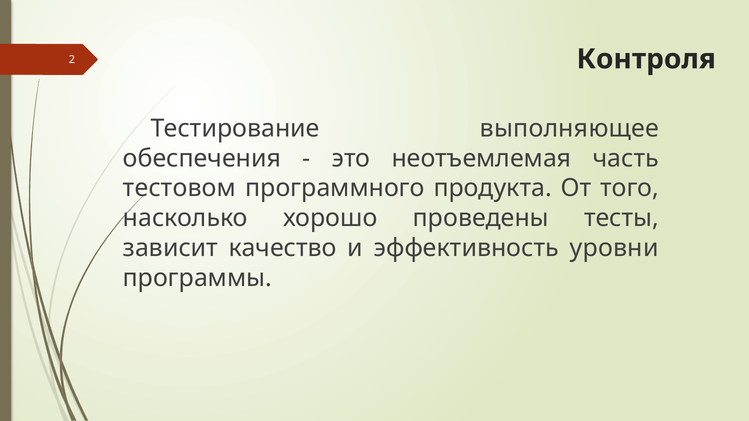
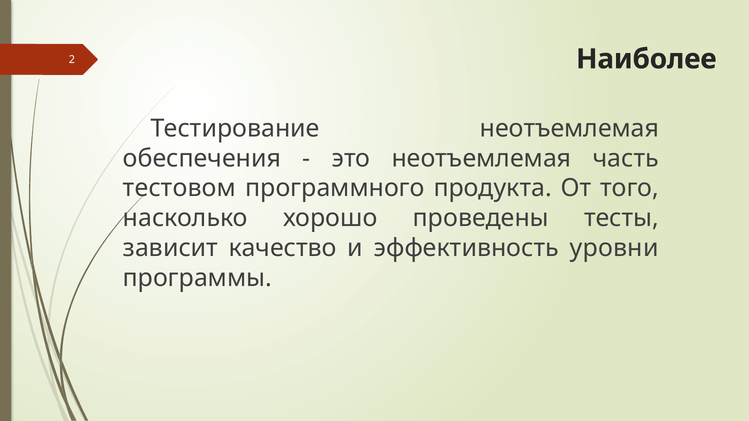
Контроля: Контроля -> Наиболее (646, 59)
Тестирование выполняющее: выполняющее -> неотъемлемая (570, 128)
